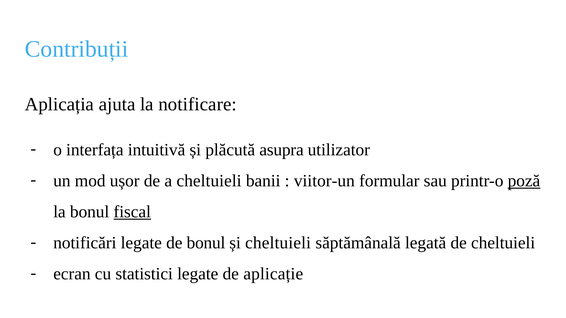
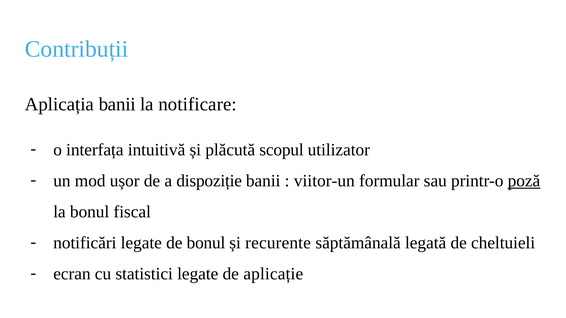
Aplicația ajuta: ajuta -> banii (117, 105)
asupra: asupra -> scopul (282, 150)
a cheltuieli: cheltuieli -> dispoziție (209, 181)
fiscal underline: present -> none (132, 212)
și cheltuieli: cheltuieli -> recurente (278, 243)
